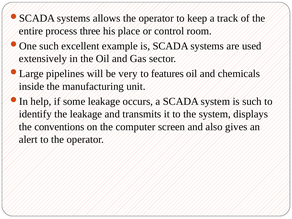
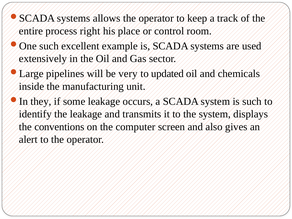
three: three -> right (90, 31)
features: features -> updated (167, 74)
help: help -> they (41, 101)
